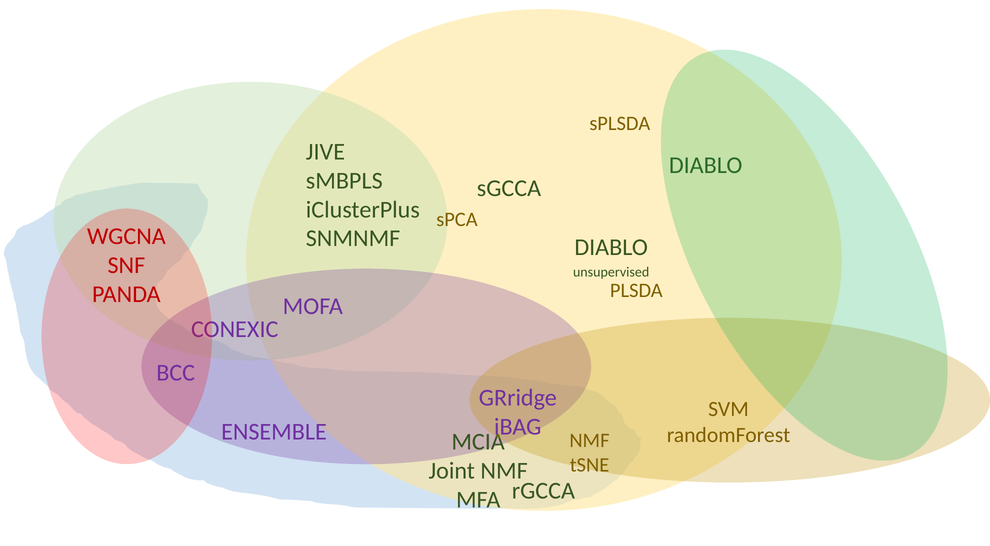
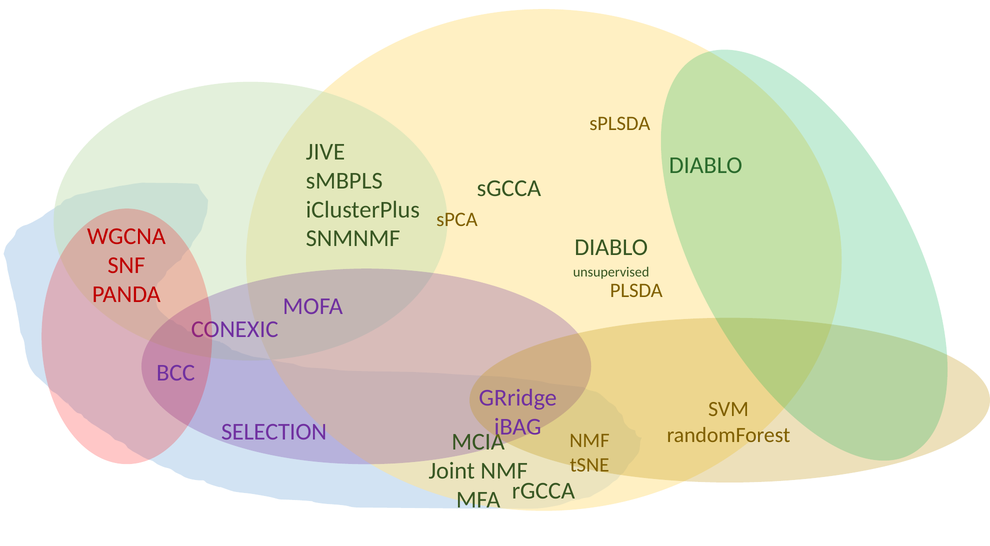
ENSEMBLE: ENSEMBLE -> SELECTION (274, 432)
